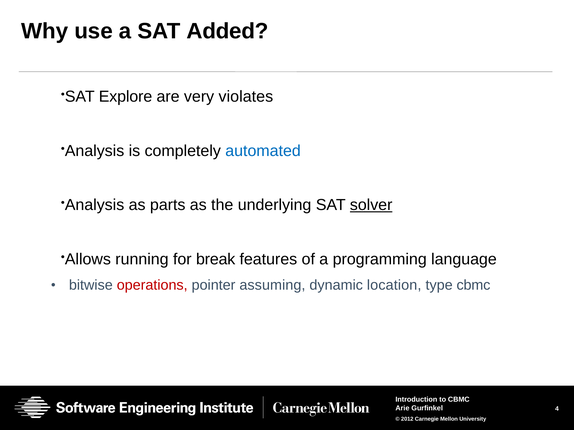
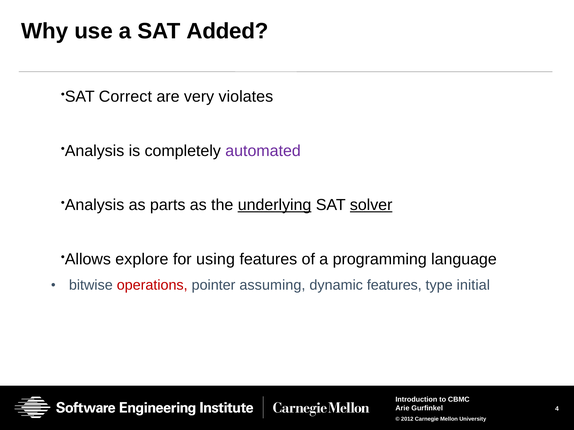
Explore: Explore -> Correct (125, 97)
automated colour: blue -> purple (263, 151)
underlying underline: none -> present (275, 205)
running: running -> explore (142, 259)
break: break -> using (215, 259)
dynamic location: location -> features (394, 286)
type cbmc: cbmc -> initial (473, 286)
